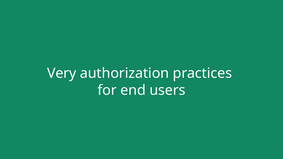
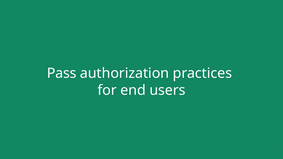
Very: Very -> Pass (62, 73)
